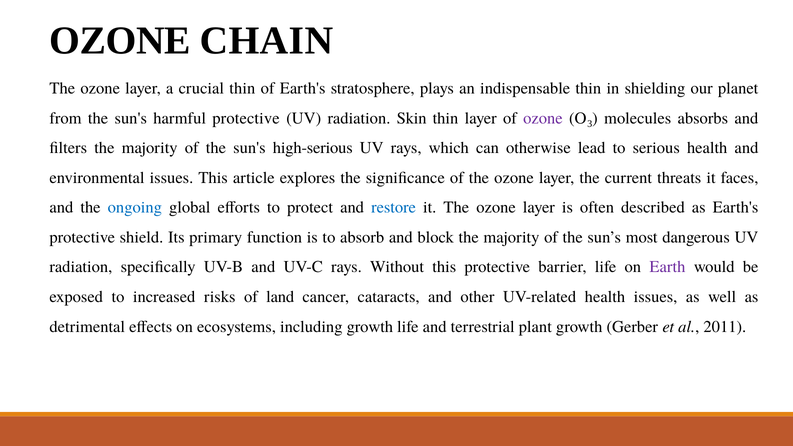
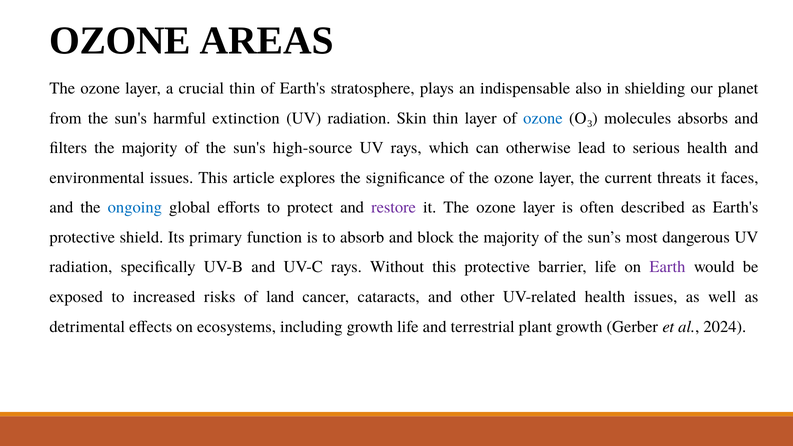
CHAIN: CHAIN -> AREAS (267, 41)
indispensable thin: thin -> also (588, 88)
harmful protective: protective -> extinction (246, 118)
ozone colour: purple -> blue (543, 118)
high-serious: high-serious -> high-source (313, 148)
restore colour: blue -> purple (394, 207)
2011: 2011 -> 2024 (725, 327)
